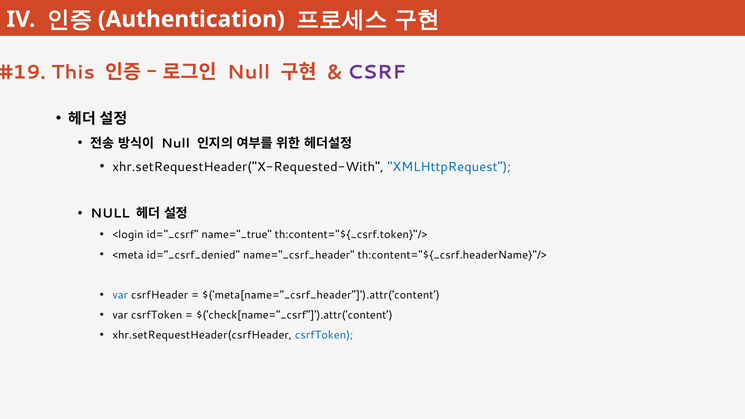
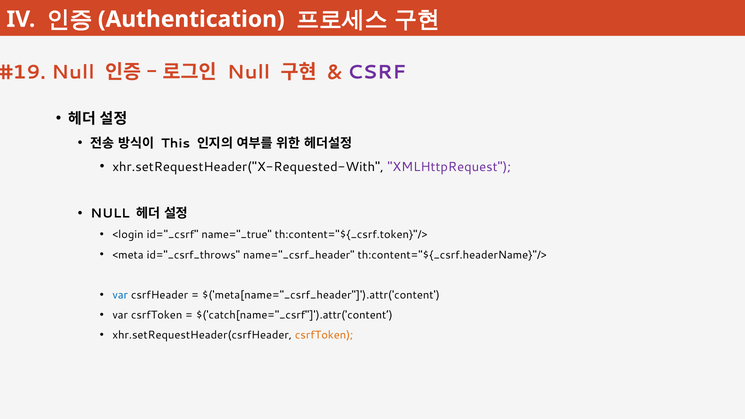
This: This -> Null (73, 72)
Null: Null -> This (176, 143)
XMLHttpRequest colour: blue -> purple (449, 167)
id="_csrf_denied: id="_csrf_denied -> id="_csrf_throws (193, 255)
$('check[name="_csrf"]').attr('content: $('check[name="_csrf"]').attr('content -> $('catch[name="_csrf"]').attr('content (294, 315)
csrfToken colour: blue -> orange (324, 335)
